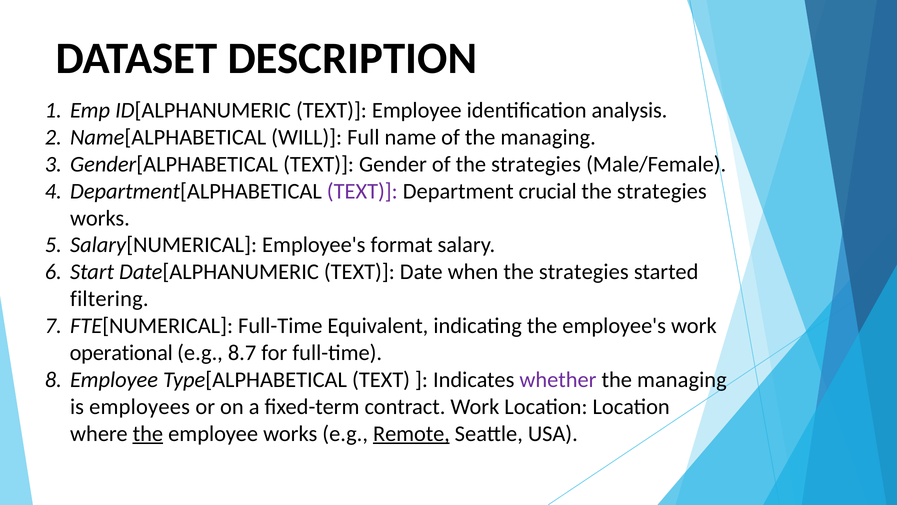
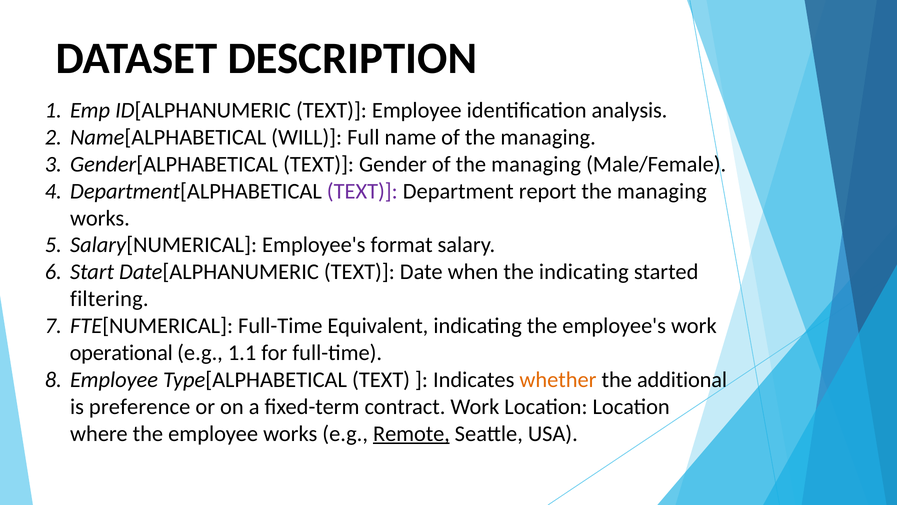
Gender of the strategies: strategies -> managing (536, 164)
crucial: crucial -> report (548, 191)
strategies: strategies -> managing (662, 191)
when the strategies: strategies -> indicating (584, 272)
8.7: 8.7 -> 1.1 (242, 353)
whether colour: purple -> orange (558, 379)
managing: managing -> additional (682, 379)
employees: employees -> preference (140, 406)
the underline: present -> none (148, 433)
